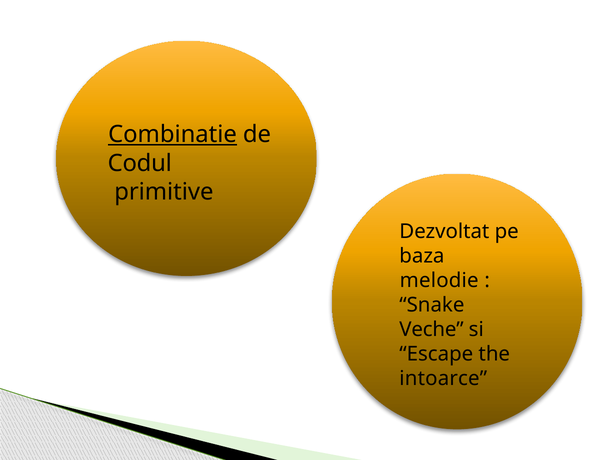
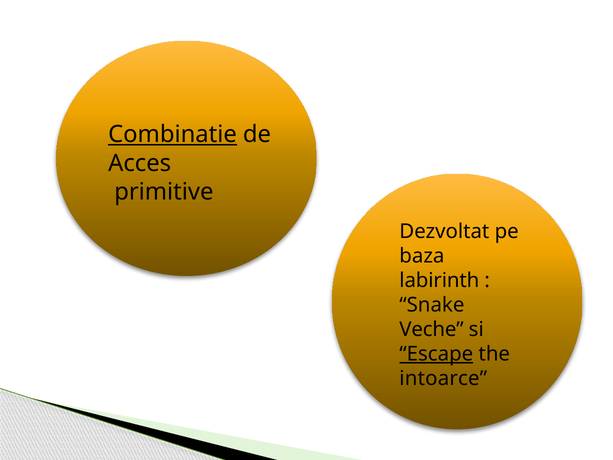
Codul: Codul -> Acces (140, 163)
melodie: melodie -> labirinth (439, 280)
Escape underline: none -> present (436, 354)
